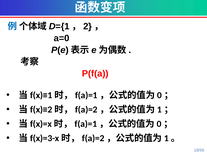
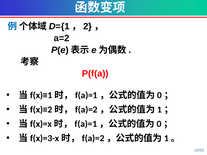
a=0: a=0 -> a=2 (62, 38)
